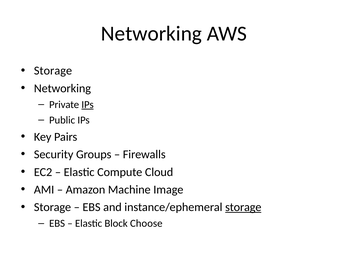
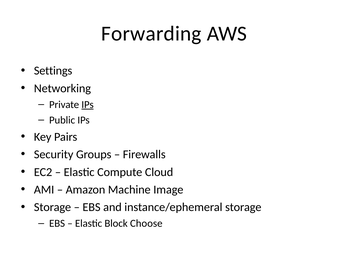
Networking: Networking -> Forwarding (151, 34)
Storage: Storage -> Settings (53, 71)
storage underline: present -> none (243, 207)
